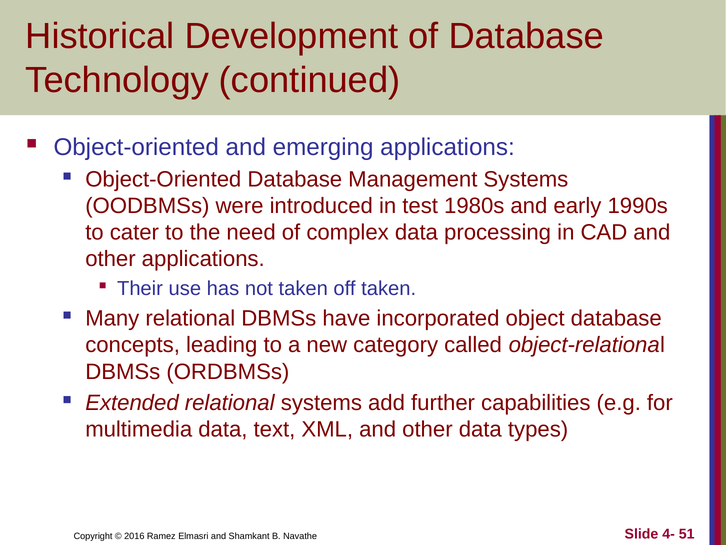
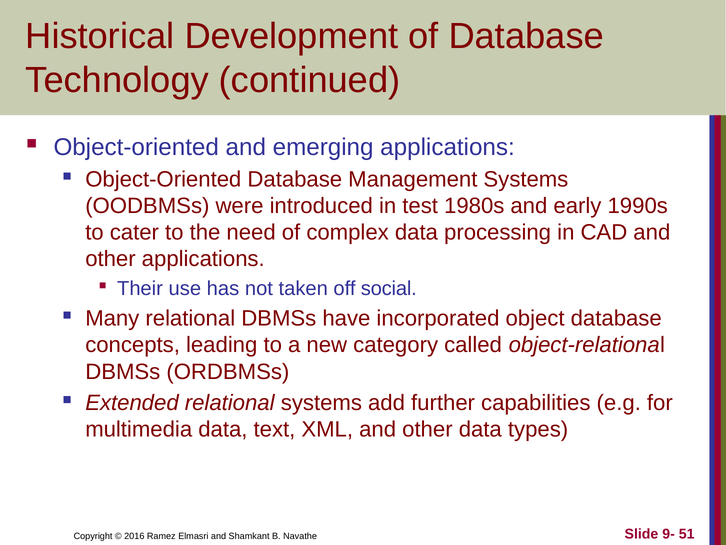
off taken: taken -> social (389, 288)
4-: 4- -> 9- (669, 533)
